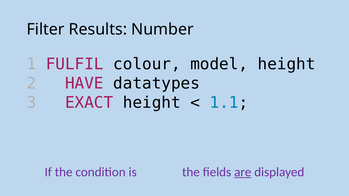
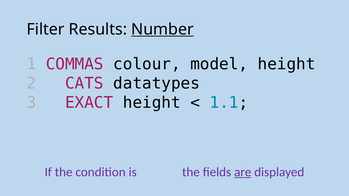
Number underline: none -> present (162, 29)
FULFIL: FULFIL -> COMMAS (75, 64)
HAVE: HAVE -> CATS (84, 84)
